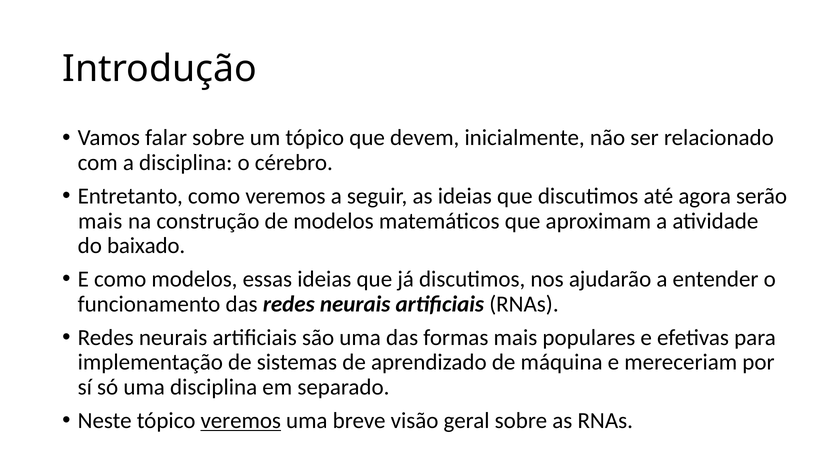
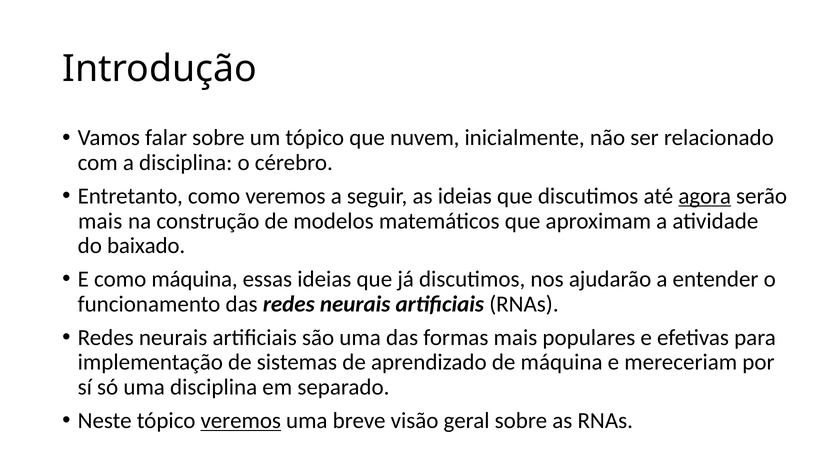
devem: devem -> nuvem (425, 138)
agora underline: none -> present (705, 196)
como modelos: modelos -> máquina (195, 279)
